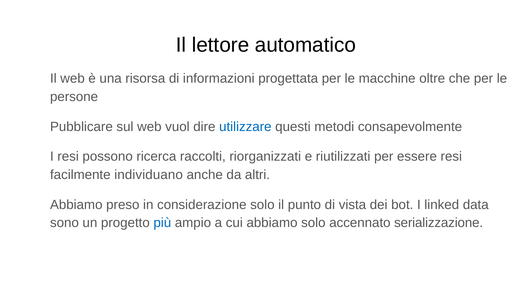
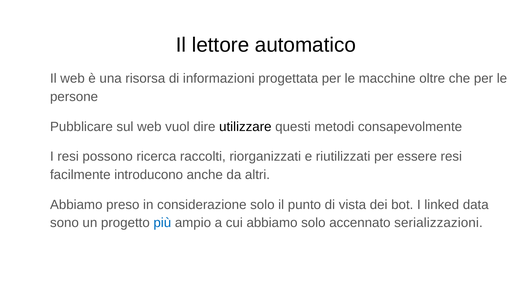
utilizzare colour: blue -> black (245, 127)
individuano: individuano -> introducono (149, 175)
serializzazione: serializzazione -> serializzazioni (438, 223)
